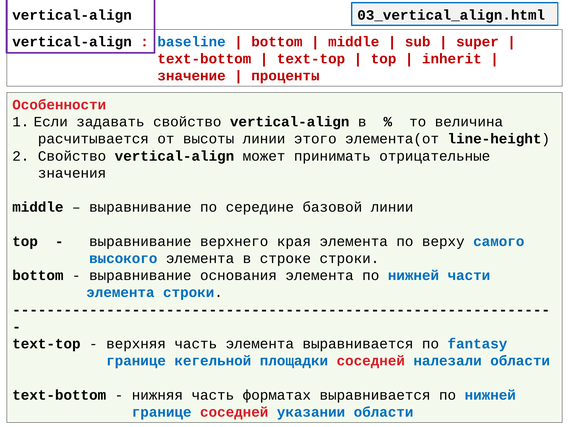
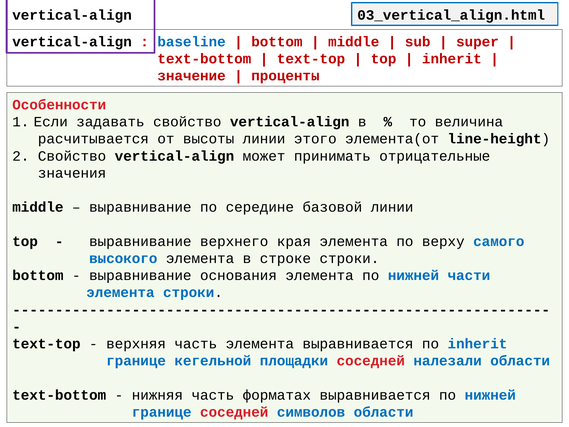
по fantasy: fantasy -> inherit (477, 344)
указании: указании -> символов (311, 412)
